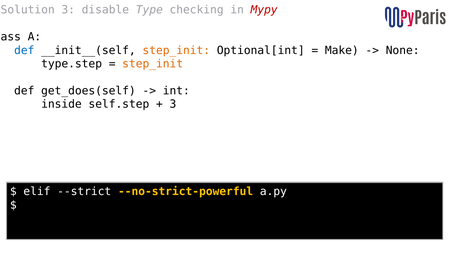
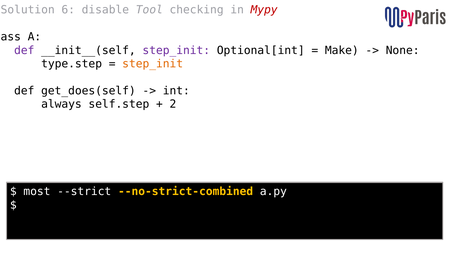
Solution 3: 3 -> 6 (68, 10)
Type: Type -> Tool (149, 10)
def colour: blue -> purple (24, 50)
step_init colour: orange -> purple (176, 50)
inside: inside -> always (61, 104)
3: 3 -> 2 (173, 104)
elif: elif -> most (37, 191)
--no-strict-powerful: --no-strict-powerful -> --no-strict-combined (186, 191)
